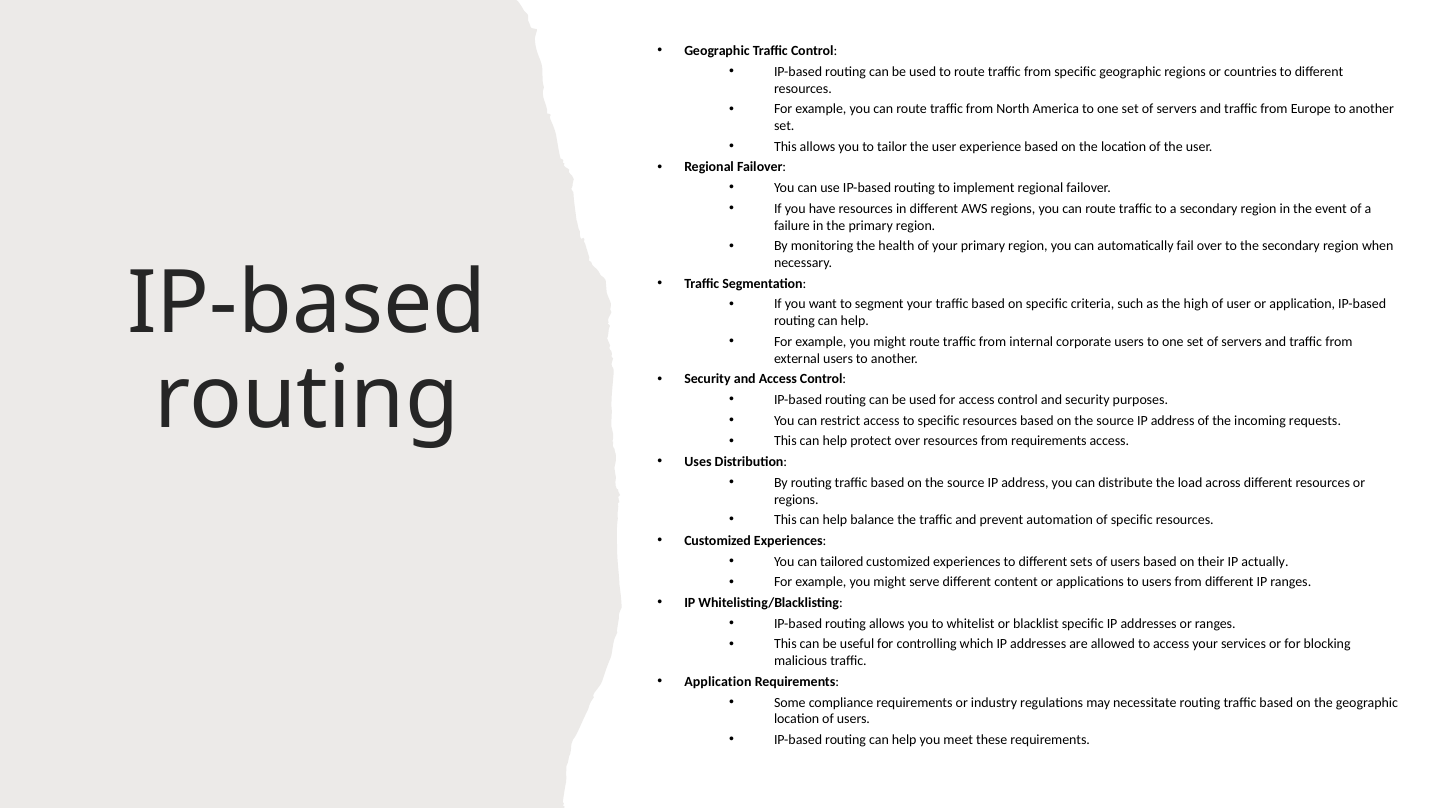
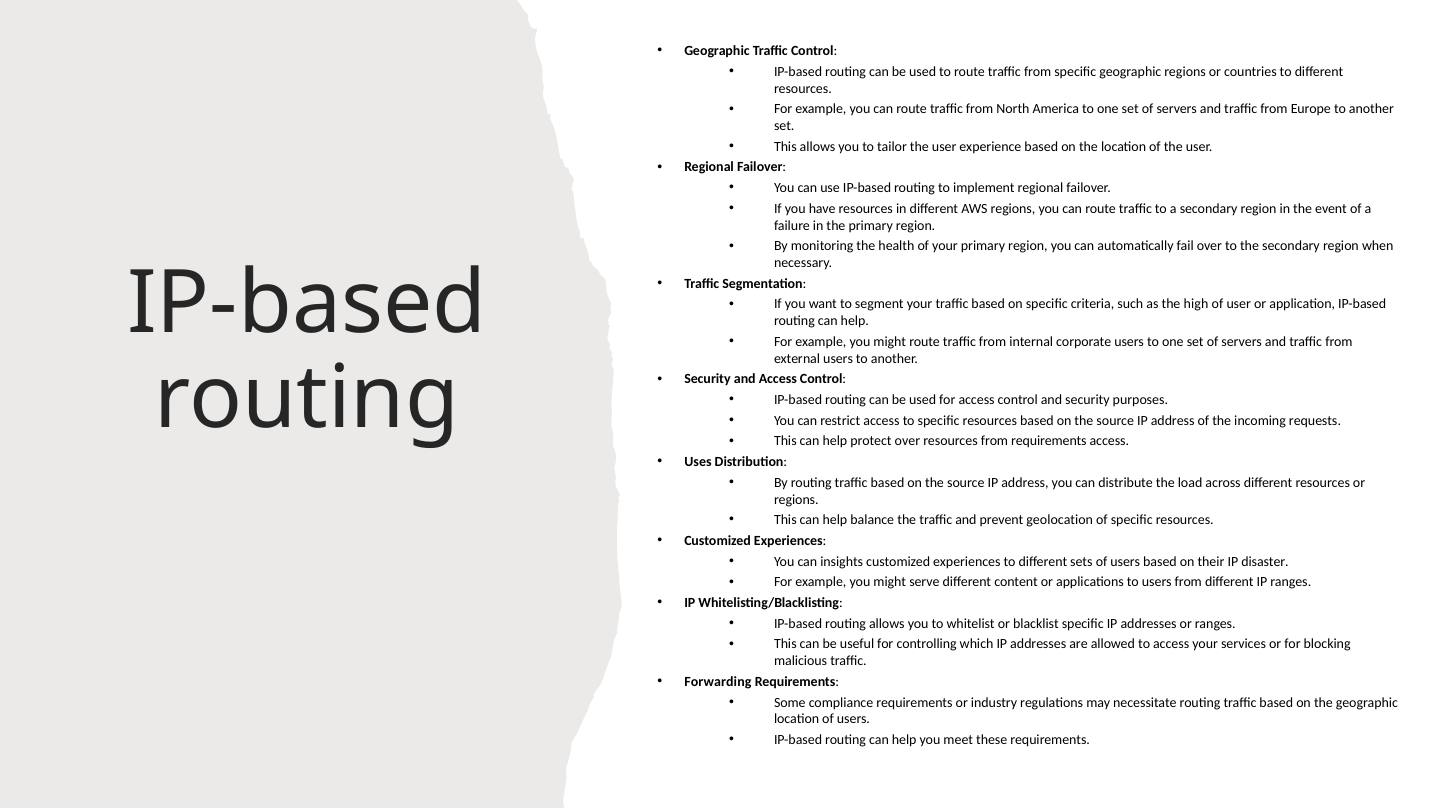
automation: automation -> geolocation (1060, 520)
tailored: tailored -> insights (842, 561)
actually: actually -> disaster (1265, 561)
Application: Application -> Forwarding (718, 682)
